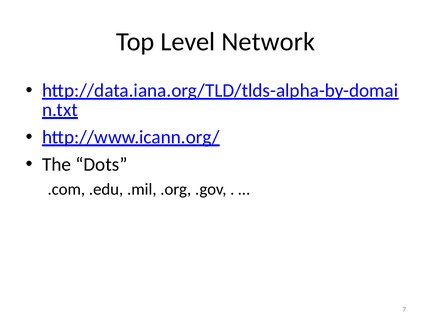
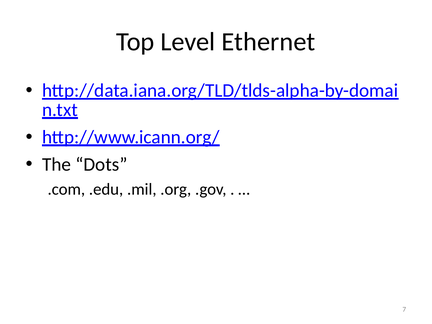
Network: Network -> Ethernet (268, 42)
